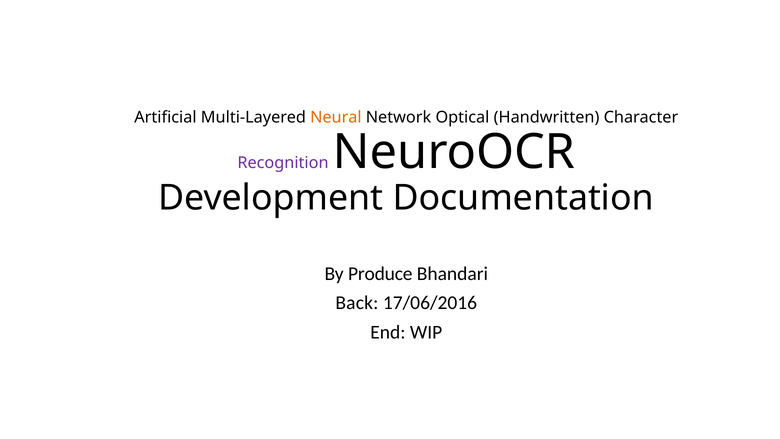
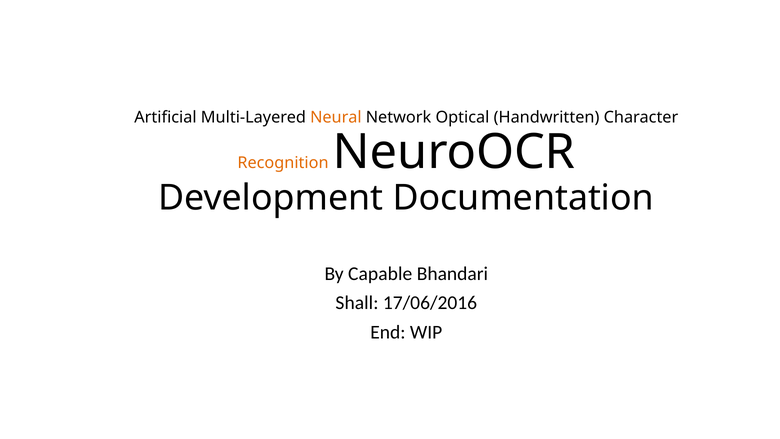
Recognition colour: purple -> orange (283, 163)
Produce: Produce -> Capable (380, 274)
Back: Back -> Shall (357, 303)
